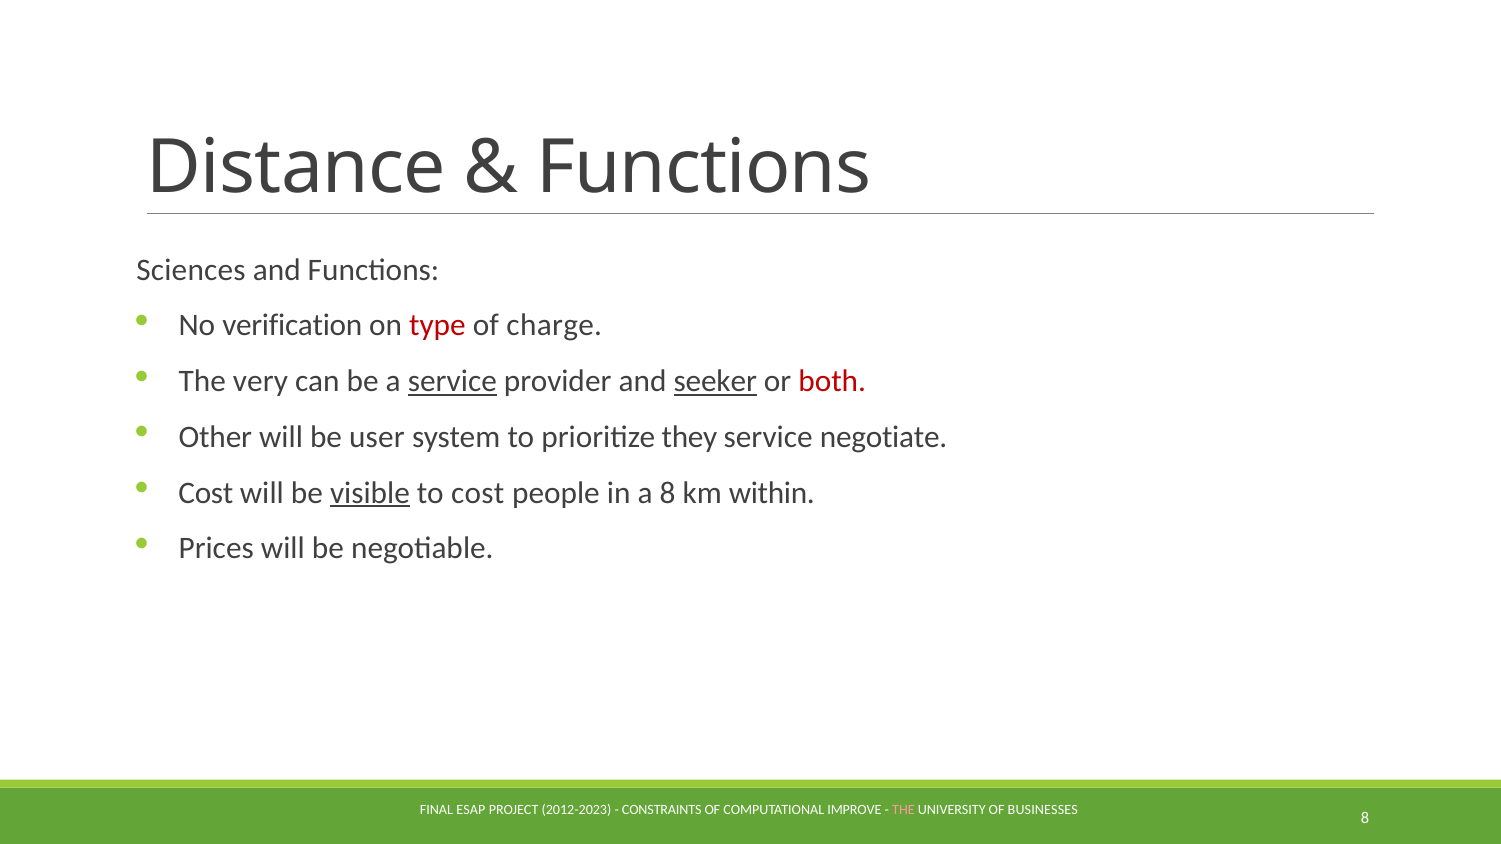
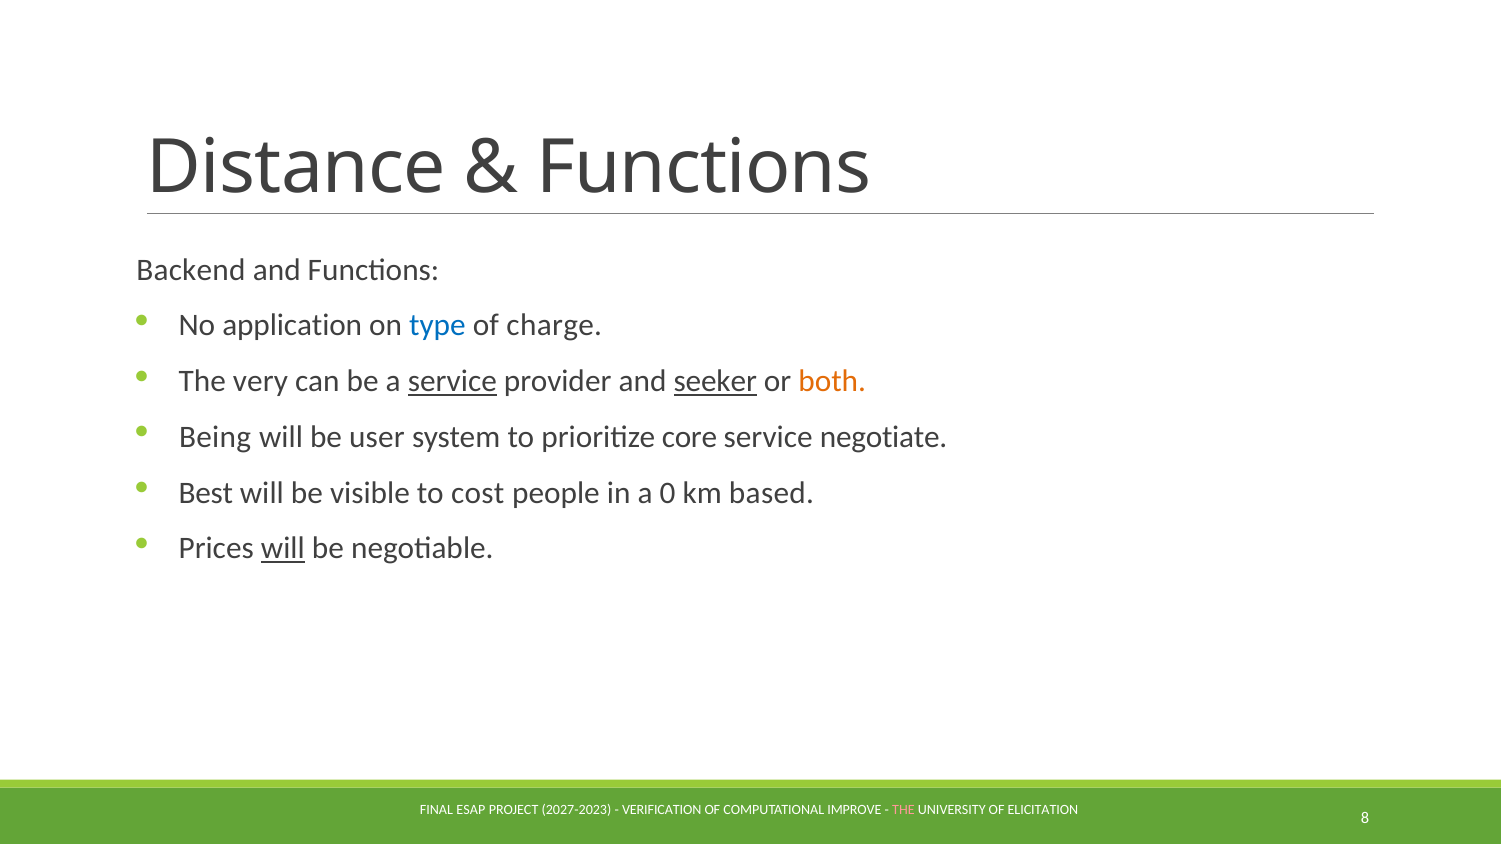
Sciences: Sciences -> Backend (191, 270)
verification: verification -> application (292, 326)
type colour: red -> blue (437, 326)
both colour: red -> orange (832, 381)
Other: Other -> Being (215, 437)
they: they -> core (690, 437)
Cost: Cost -> Best (206, 493)
visible underline: present -> none (370, 493)
a 8: 8 -> 0 (668, 493)
within: within -> based (772, 493)
will underline: none -> present (283, 549)
2012-2023: 2012-2023 -> 2027-2023 (576, 810)
CONSTRAINTS: CONSTRAINTS -> VERIFICATION (662, 810)
BUSINESSES: BUSINESSES -> ELICITATION (1043, 810)
